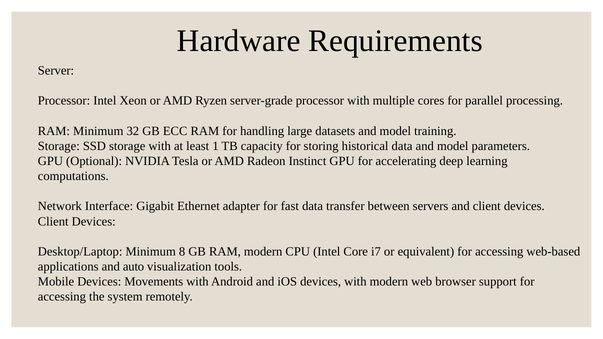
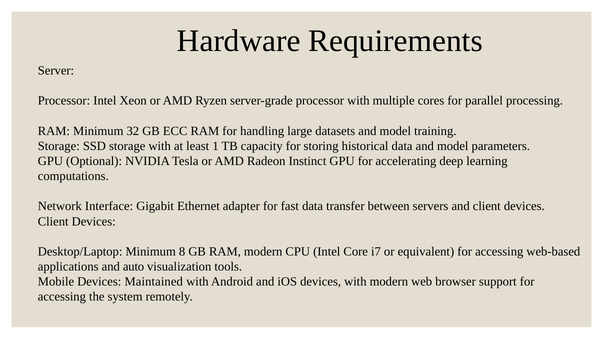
Movements: Movements -> Maintained (154, 282)
